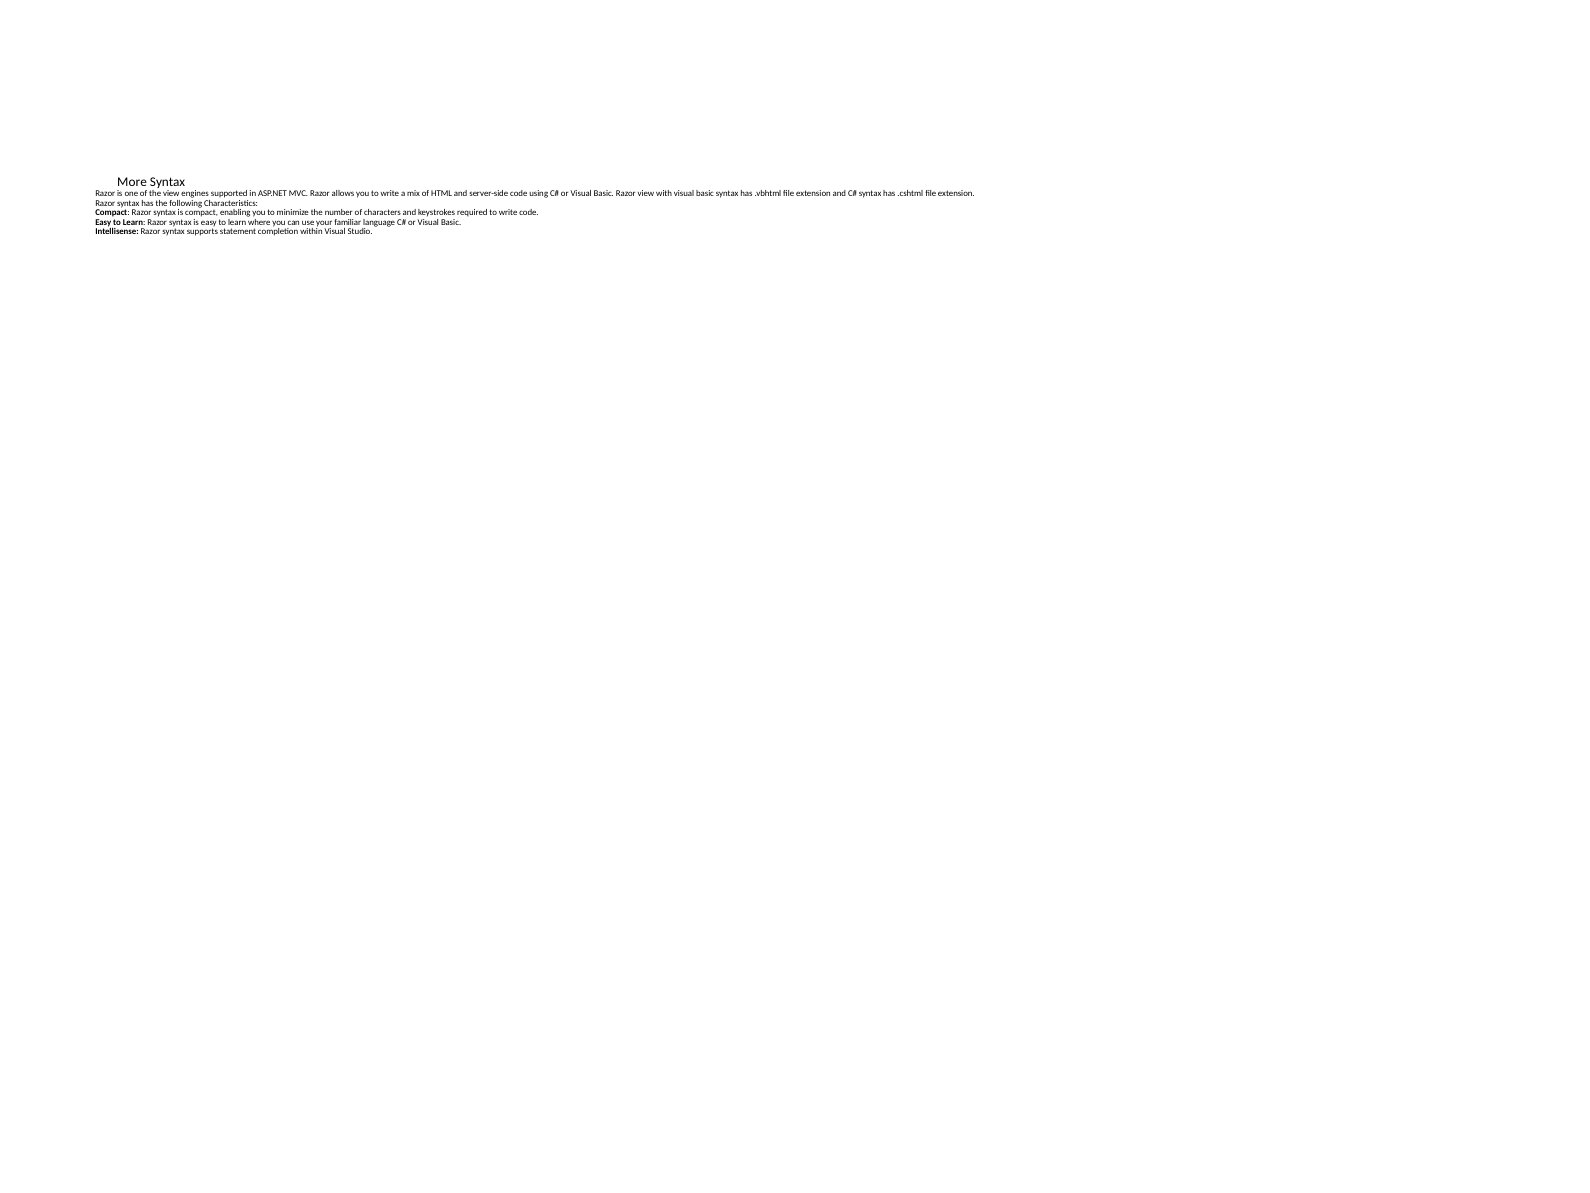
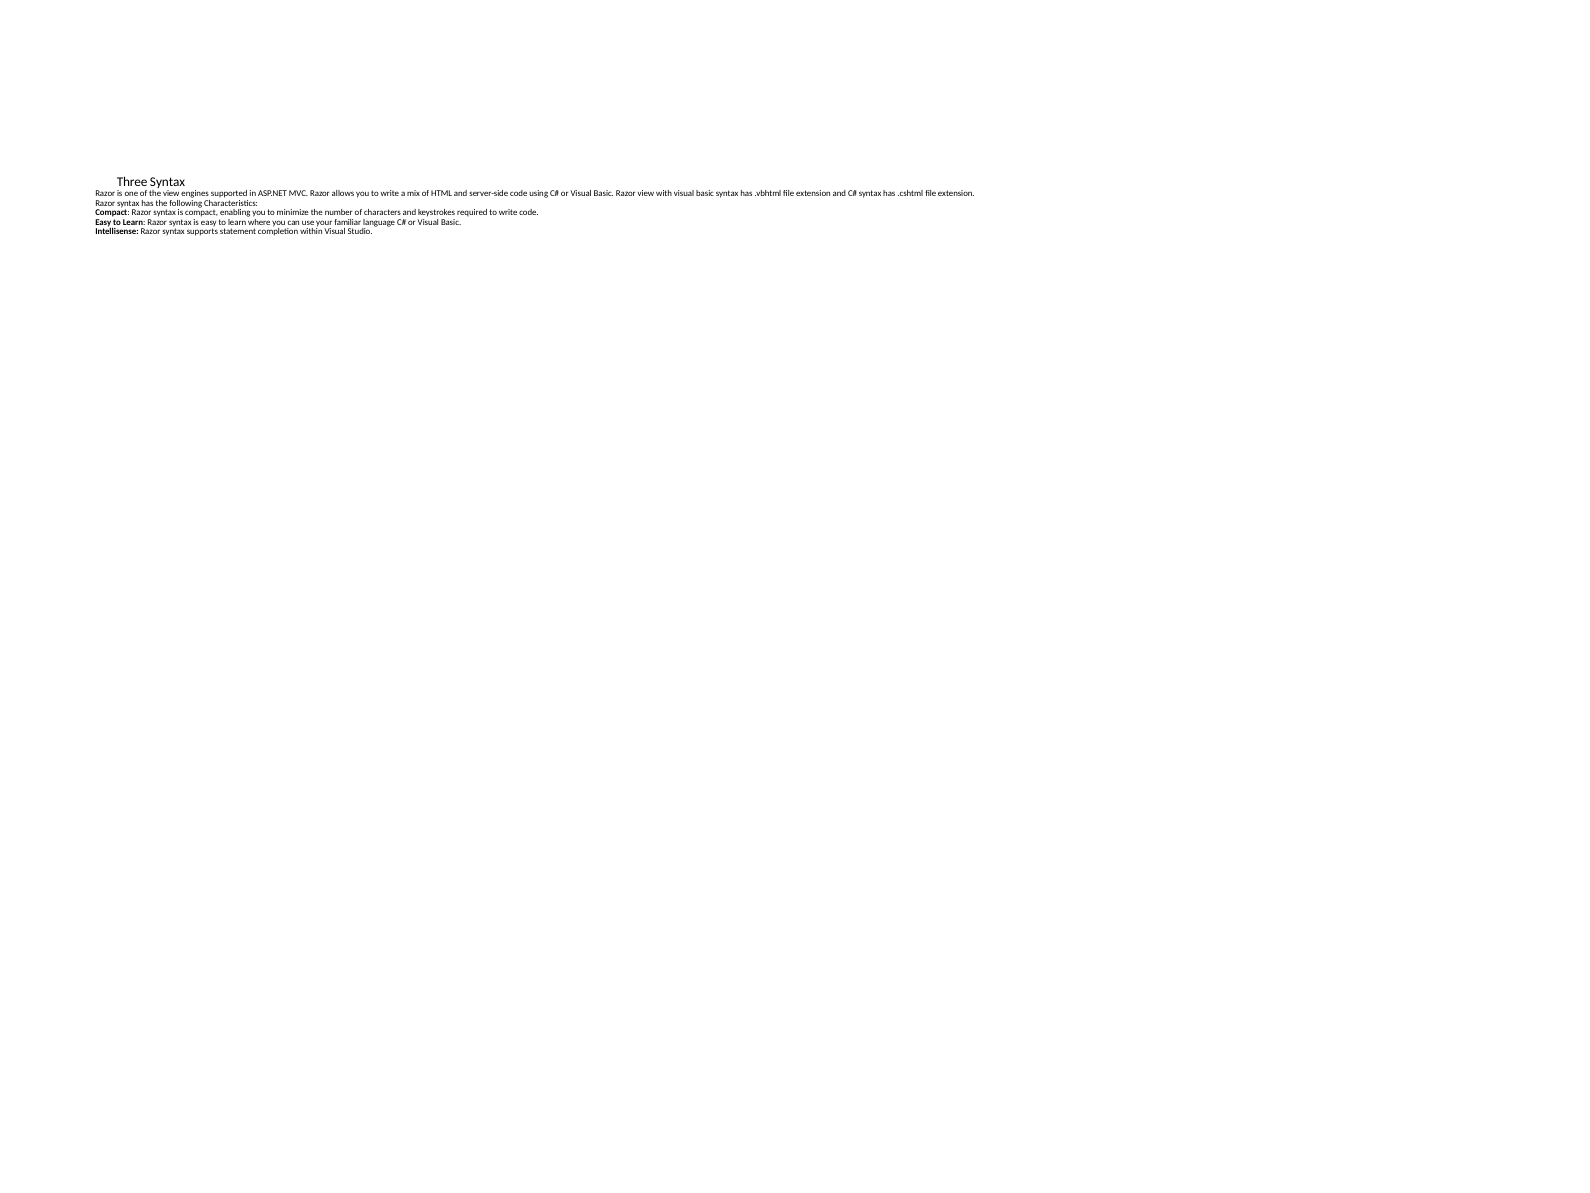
More: More -> Three (132, 182)
